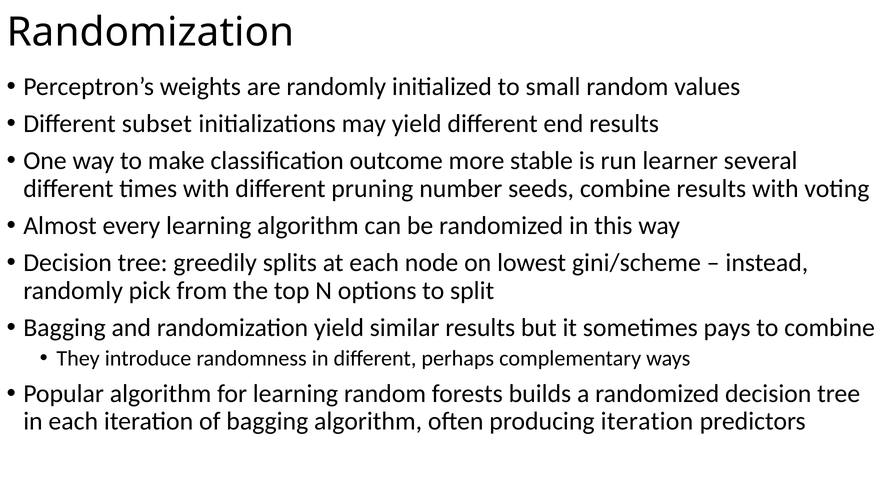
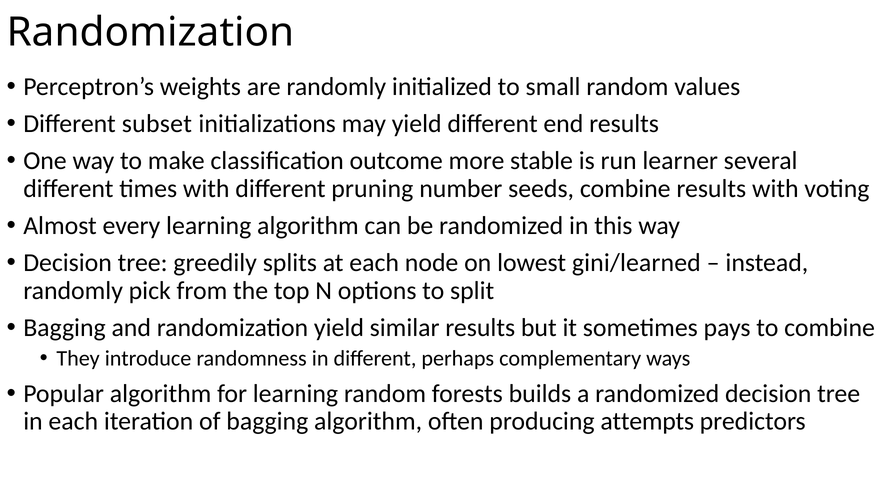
gini/scheme: gini/scheme -> gini/learned (636, 263)
producing iteration: iteration -> attempts (647, 422)
